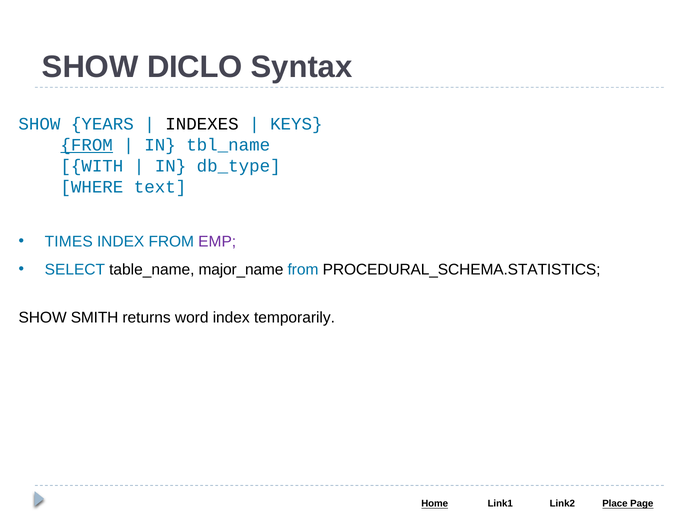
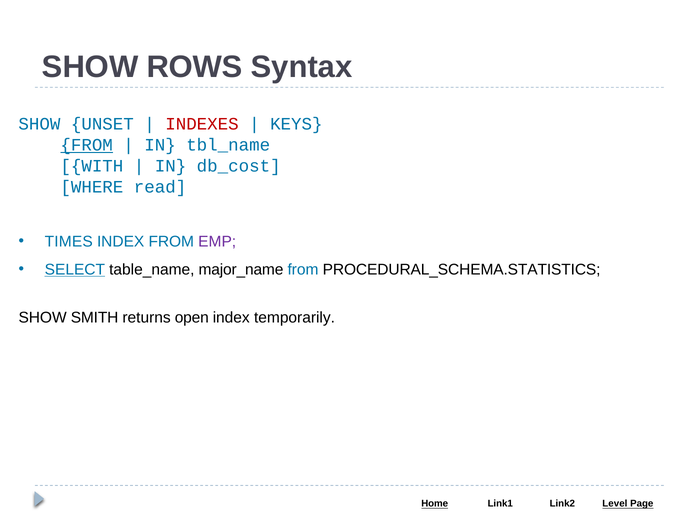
DICLO: DICLO -> ROWS (195, 67)
YEARS: YEARS -> UNSET (102, 124)
INDEXES colour: black -> red (202, 124)
db_type: db_type -> db_cost (239, 166)
text: text -> read (160, 187)
SELECT underline: none -> present (75, 270)
word: word -> open (192, 318)
Place: Place -> Level (615, 504)
